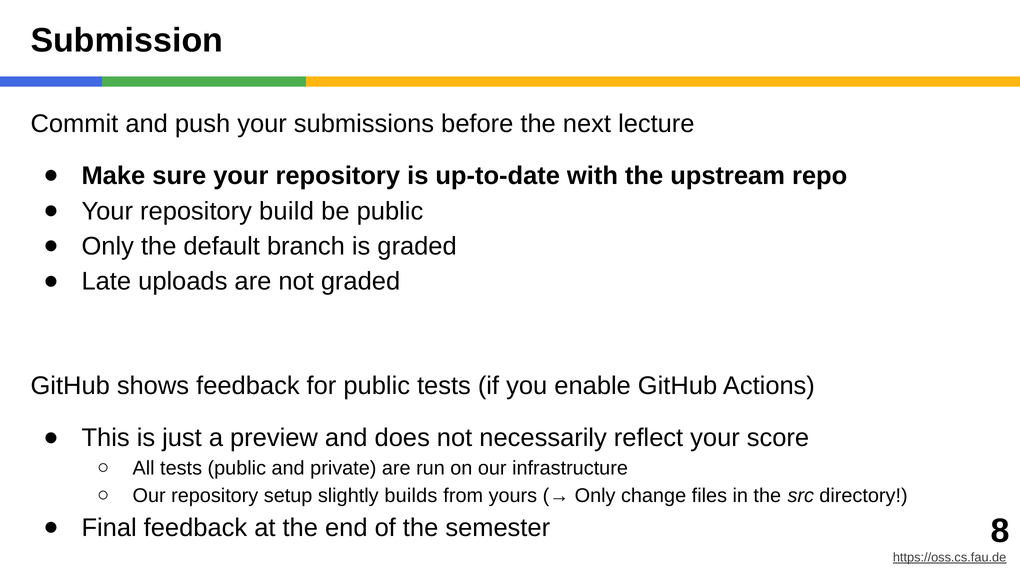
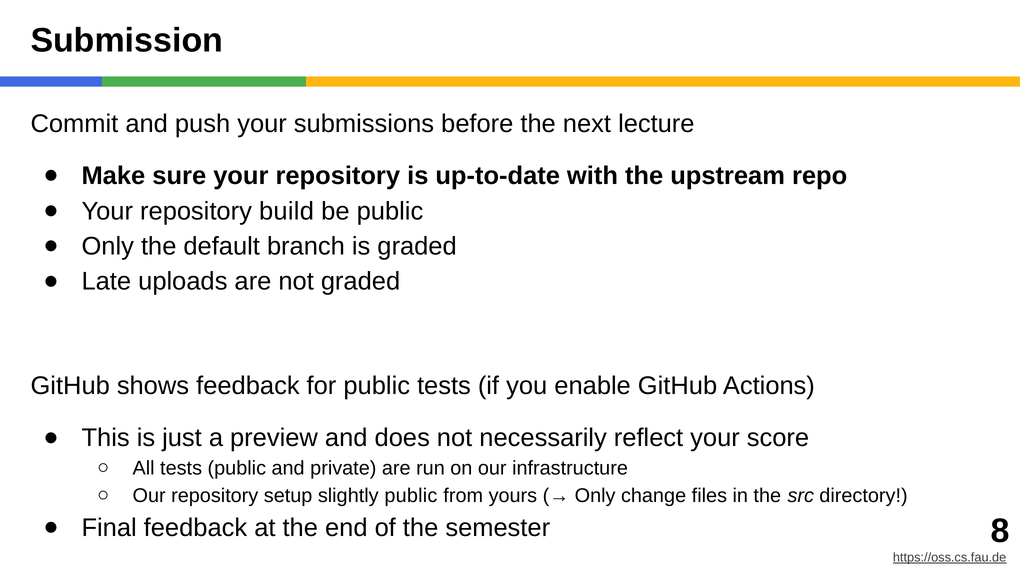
slightly builds: builds -> public (411, 496)
